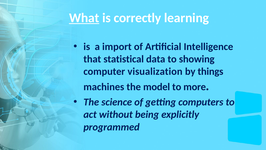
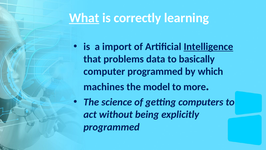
Intelligence underline: none -> present (208, 47)
statistical: statistical -> problems (124, 59)
showing: showing -> basically (197, 59)
computer visualization: visualization -> programmed (155, 71)
things: things -> which (210, 71)
